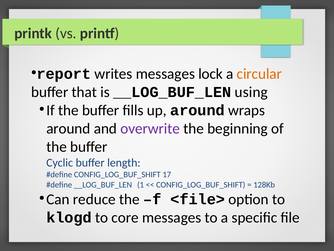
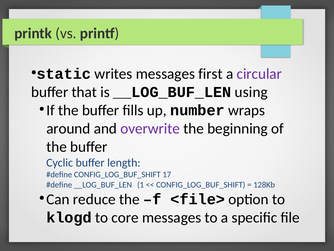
report: report -> static (64, 74)
lock: lock -> first (210, 74)
circular colour: orange -> purple (259, 74)
up around: around -> number (197, 110)
